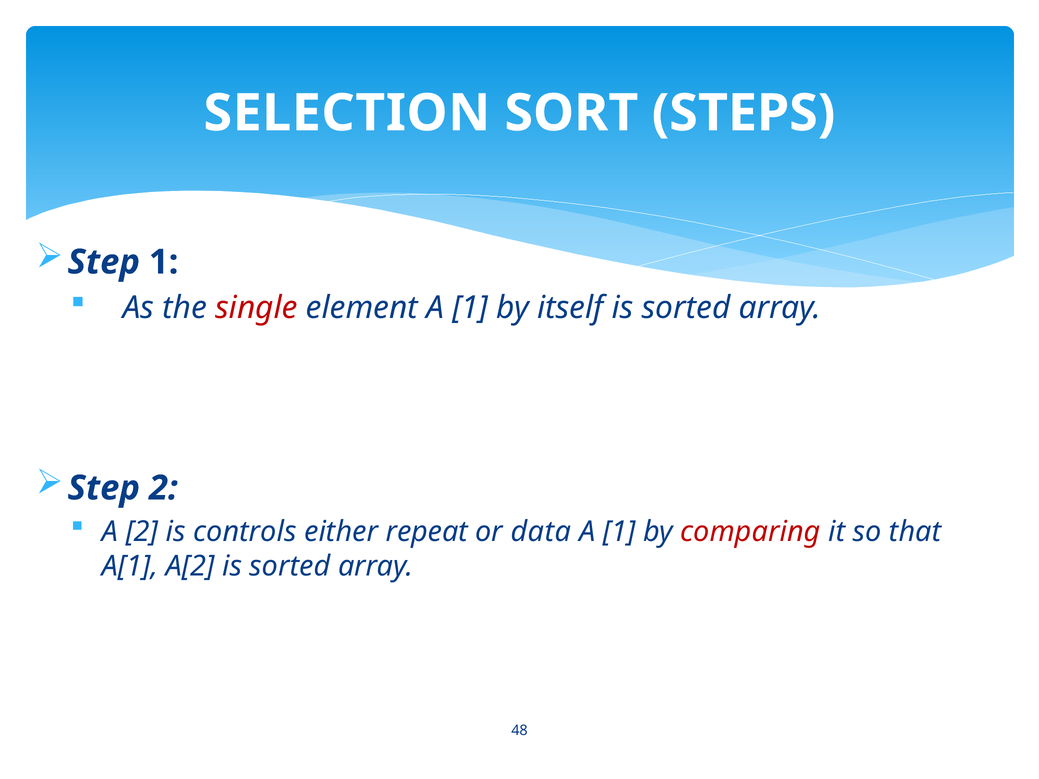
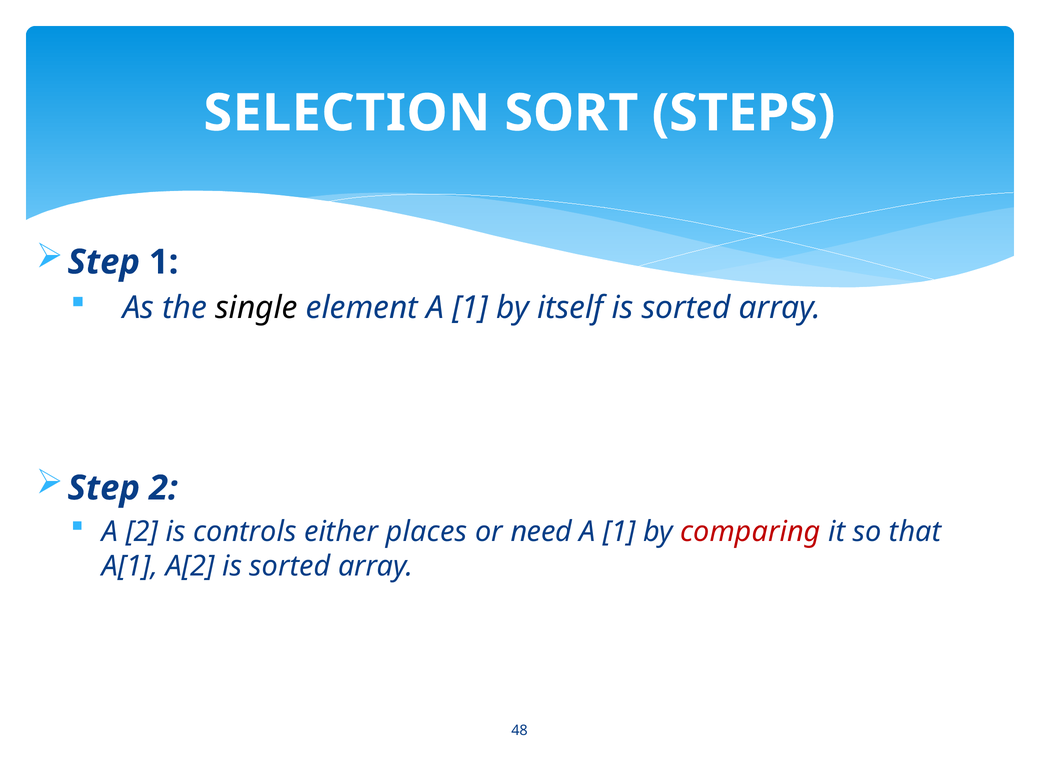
single colour: red -> black (256, 308)
repeat: repeat -> places (427, 532)
data: data -> need (541, 532)
